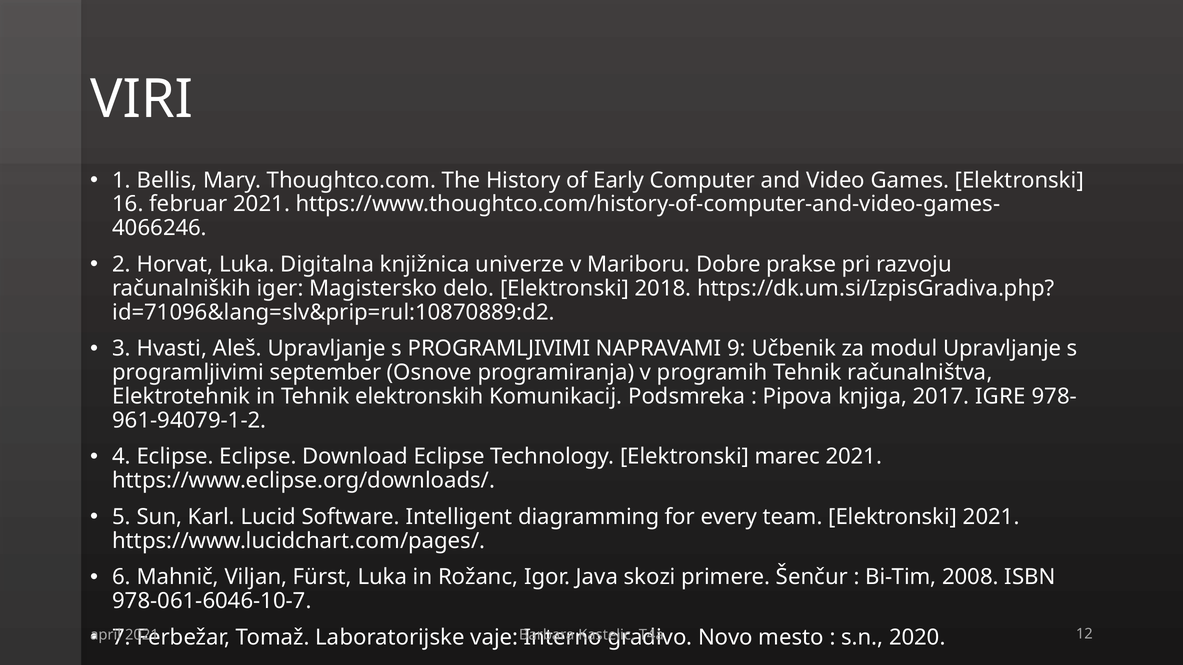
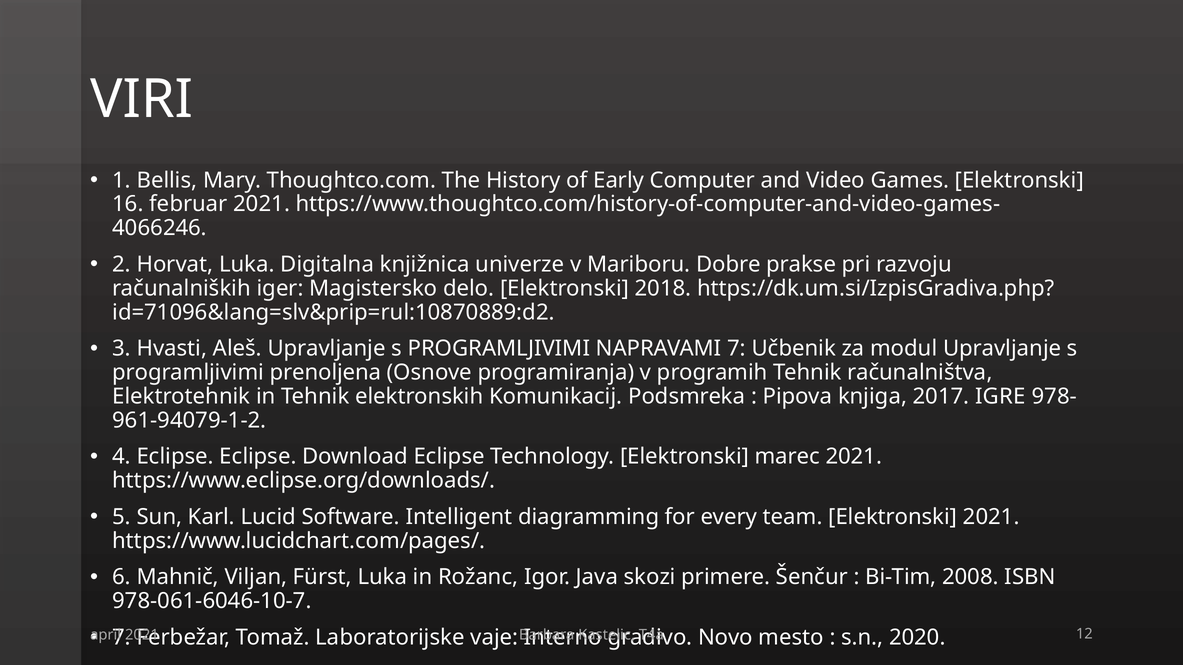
NAPRAVAMI 9: 9 -> 7 (737, 349)
september: september -> prenoljena (326, 373)
